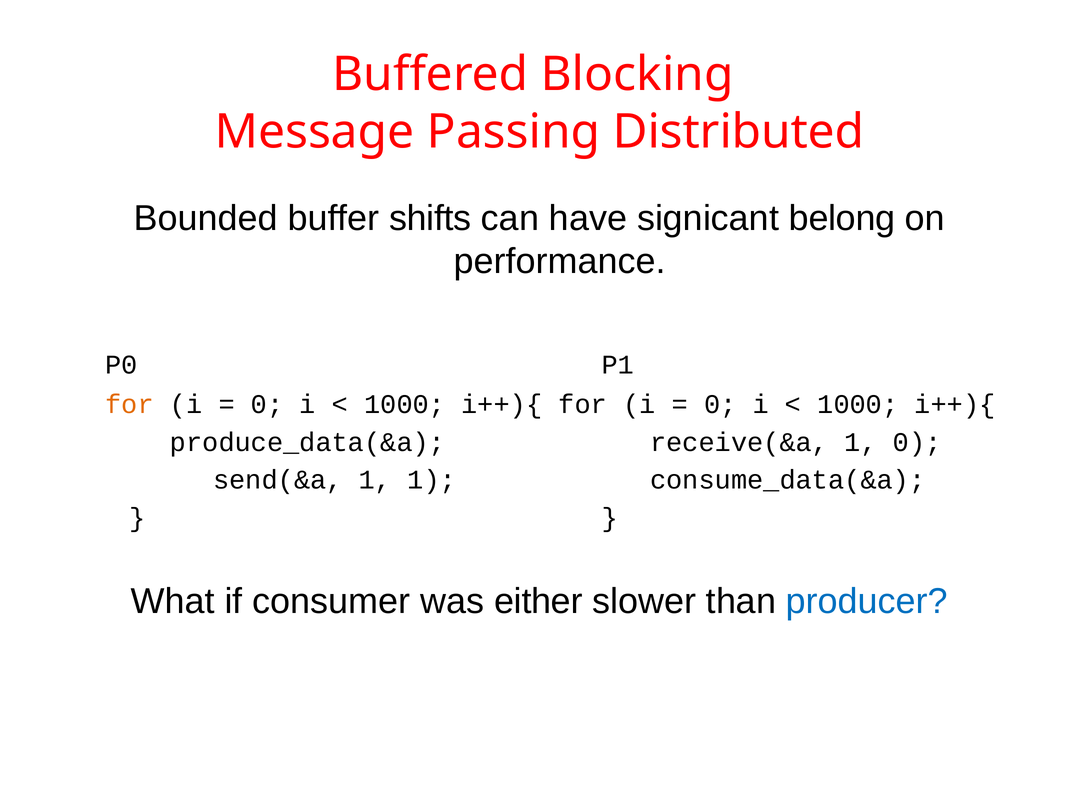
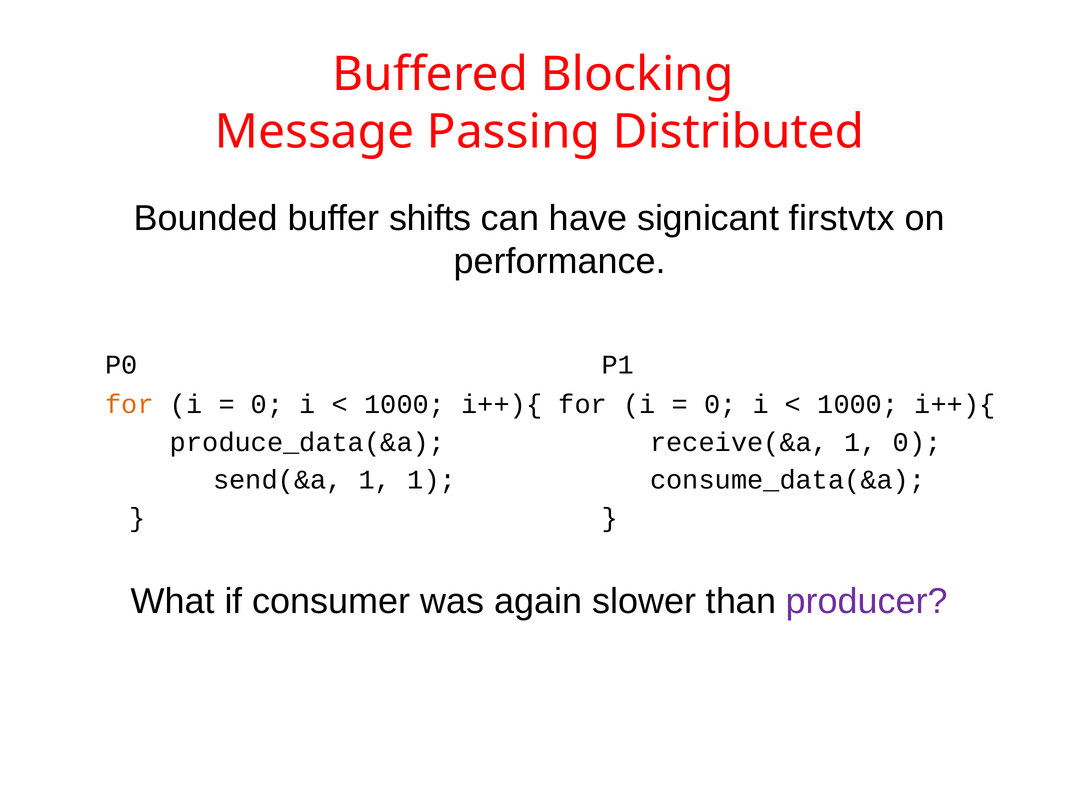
belong: belong -> firstvtx (842, 218)
either: either -> again (538, 601)
producer colour: blue -> purple (867, 601)
